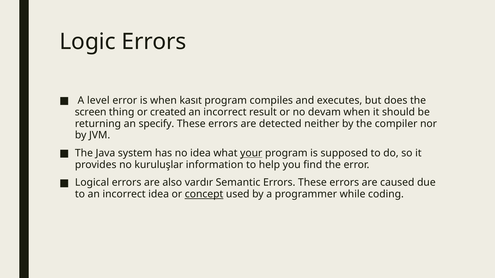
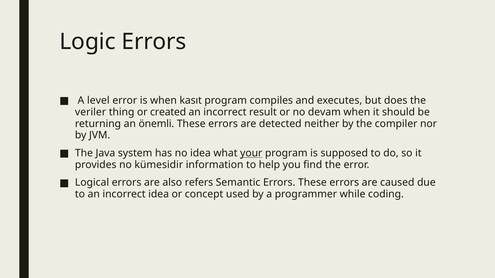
screen: screen -> veriler (91, 112)
specify: specify -> önemli (156, 124)
kuruluşlar: kuruluşlar -> kümesidir (159, 165)
vardır: vardır -> refers (199, 183)
concept underline: present -> none (204, 194)
